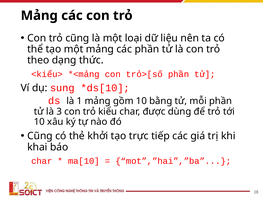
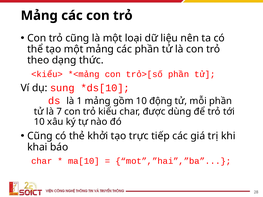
bằng: bằng -> động (161, 101)
3: 3 -> 7 (59, 112)
